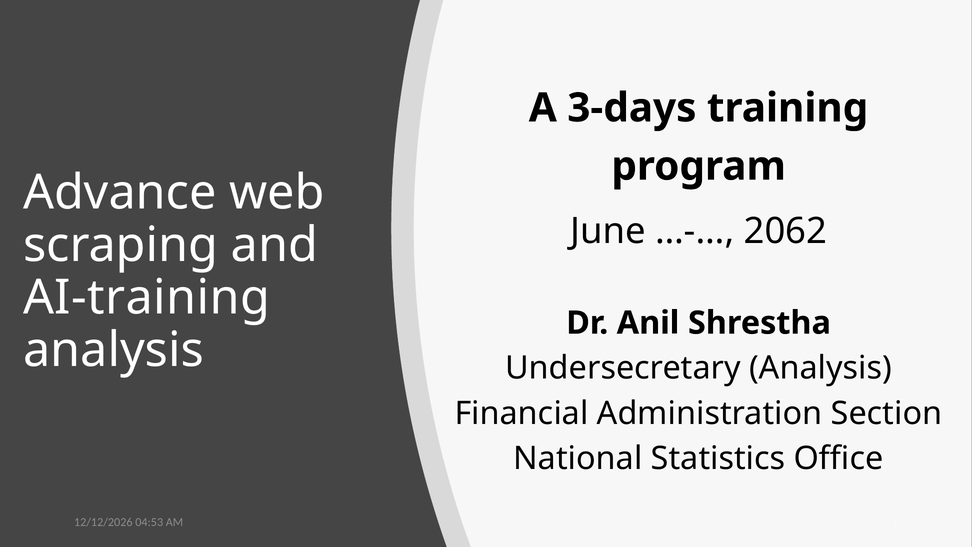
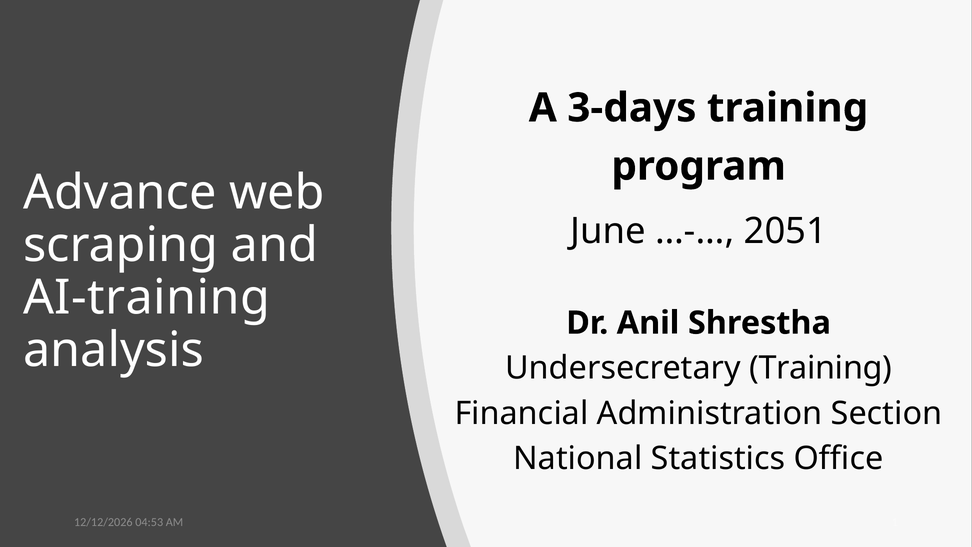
2062: 2062 -> 2051 (785, 231)
Undersecretary Analysis: Analysis -> Training (821, 368)
